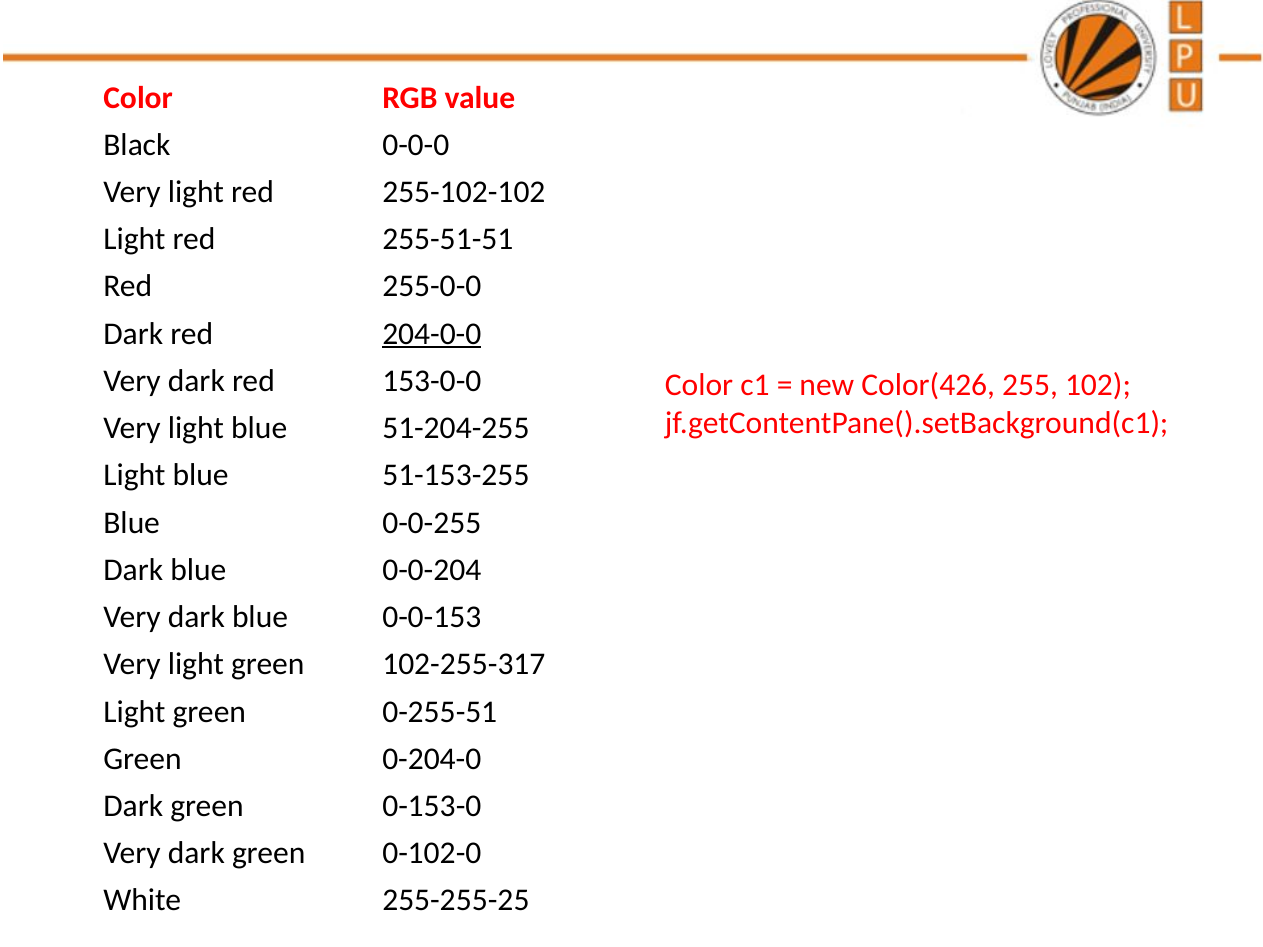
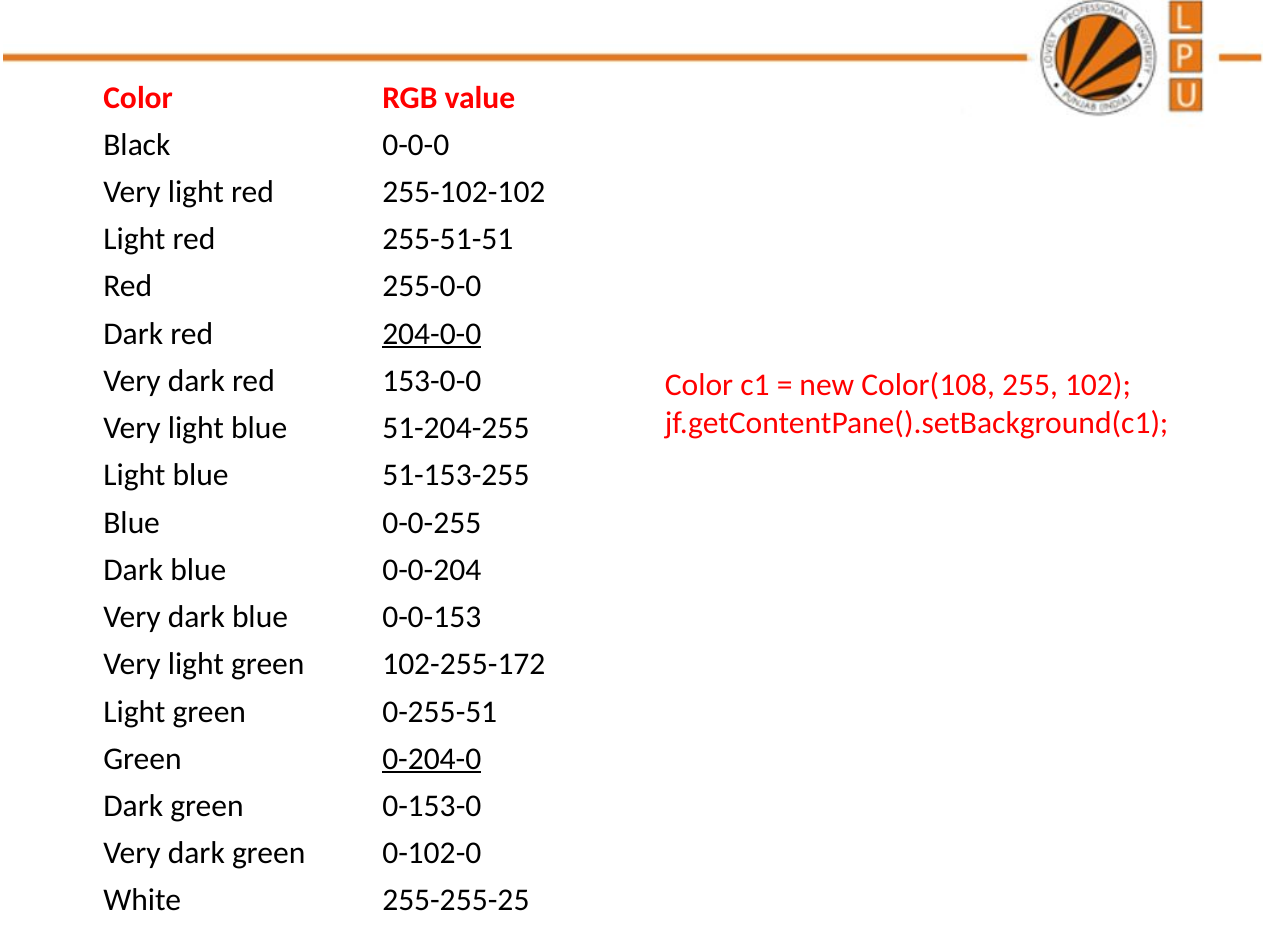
Color(426: Color(426 -> Color(108 (928, 385)
102-255-317: 102-255-317 -> 102-255-172 (464, 665)
0-204-0 underline: none -> present (432, 759)
